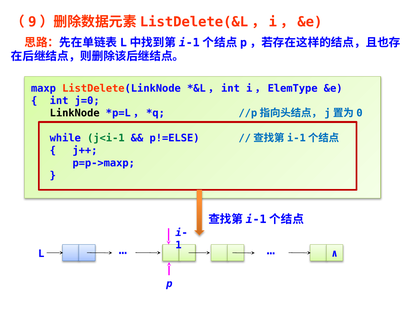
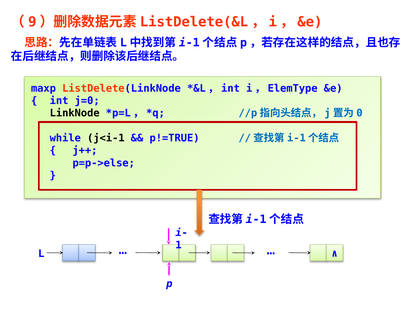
j<i-1 colour: green -> black (106, 138)
p!=ELSE: p!=ELSE -> p!=TRUE (175, 138)
p=p->maxp: p=p->maxp -> p=p->else (104, 163)
